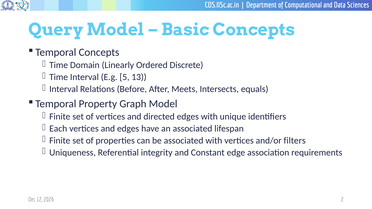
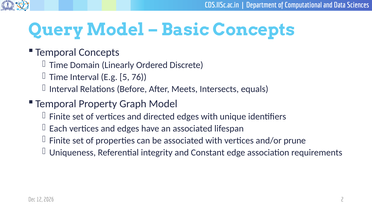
13: 13 -> 76 (139, 77)
filters: filters -> prune (295, 141)
